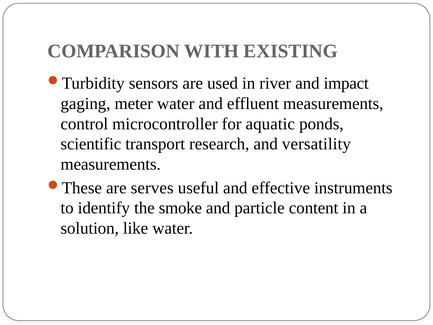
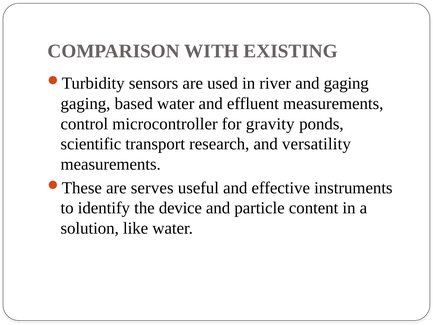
and impact: impact -> gaging (346, 83)
meter: meter -> based (134, 104)
aquatic: aquatic -> gravity (270, 124)
smoke: smoke -> device (180, 208)
